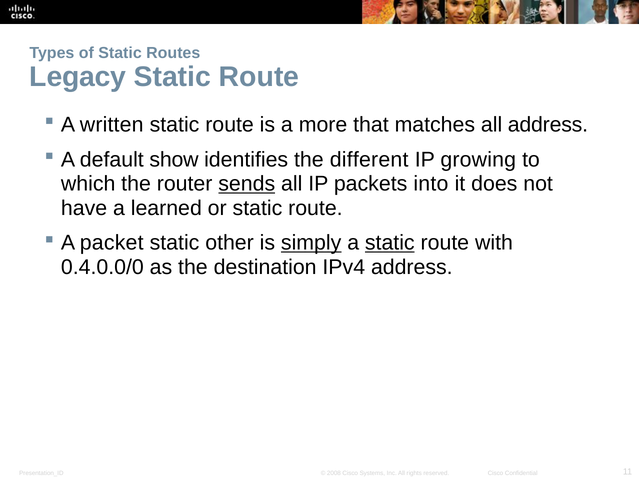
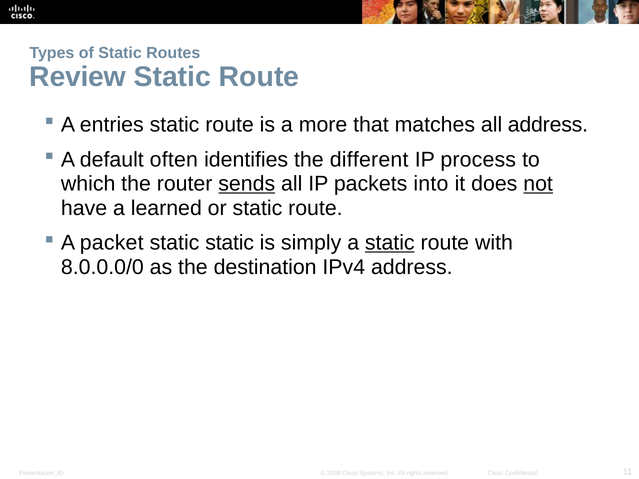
Legacy: Legacy -> Review (78, 77)
written: written -> entries (112, 125)
show: show -> often (174, 160)
growing: growing -> process (478, 160)
not underline: none -> present (538, 184)
static other: other -> static (230, 243)
simply underline: present -> none (311, 243)
0.4.0.0/0: 0.4.0.0/0 -> 8.0.0.0/0 (102, 267)
